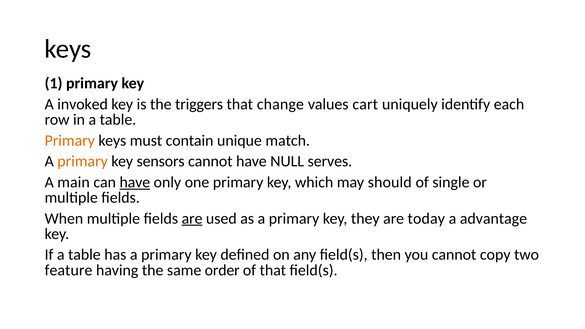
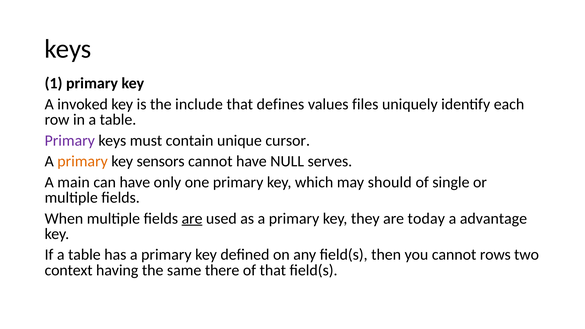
triggers: triggers -> include (199, 104)
change: change -> defines (280, 104)
cart: cart -> files (365, 104)
Primary colour: orange -> purple (70, 141)
match: match -> cursor (288, 141)
have underline: present -> none (135, 182)
copy: copy -> rows (495, 255)
feature: feature -> context (69, 270)
order: order -> there (222, 270)
